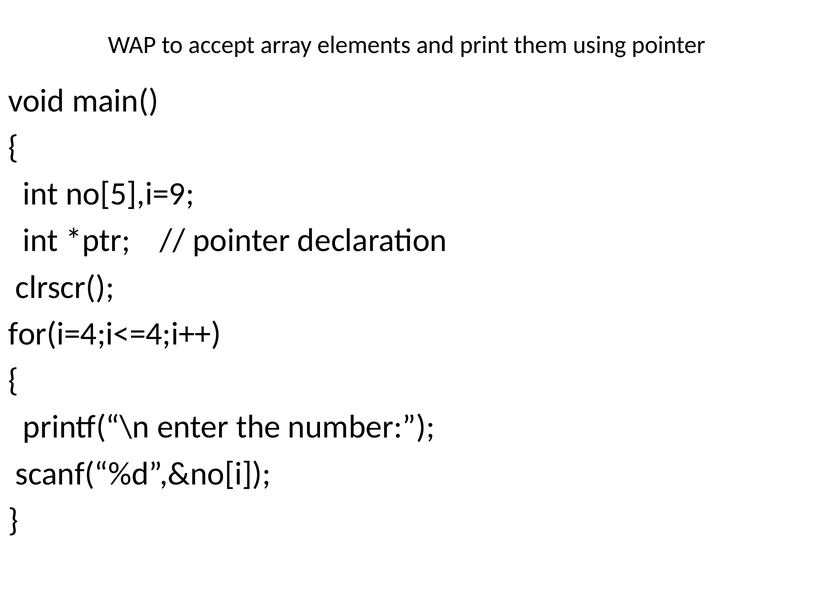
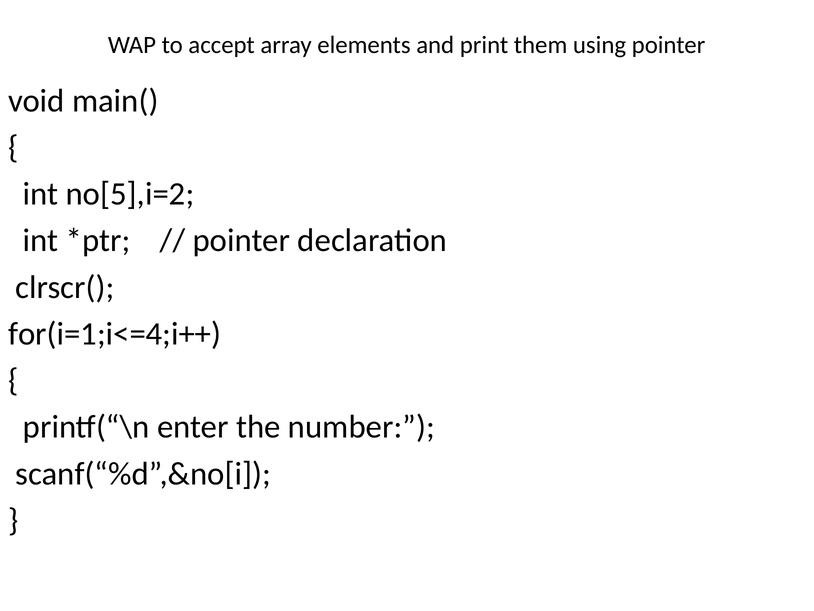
no[5],i=9: no[5],i=9 -> no[5],i=2 (130, 194)
for(i=4;i<=4;i++: for(i=4;i<=4;i++ -> for(i=1;i<=4;i++ (115, 334)
